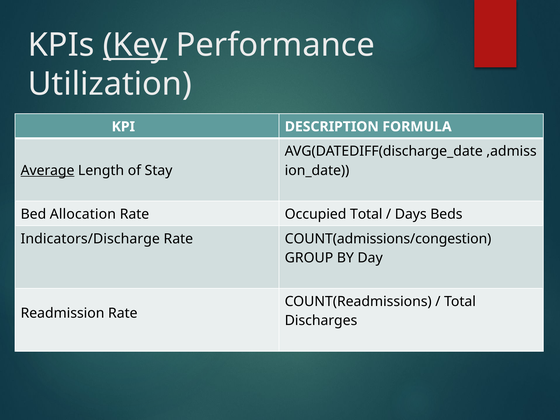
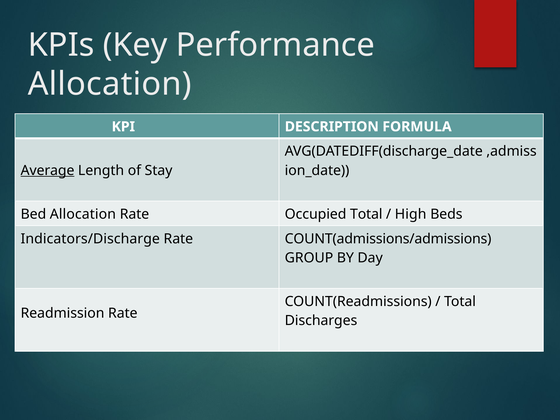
Key underline: present -> none (135, 45)
Utilization: Utilization -> Allocation (110, 84)
Days: Days -> High (411, 214)
COUNT(admissions/congestion: COUNT(admissions/congestion -> COUNT(admissions/admissions (388, 239)
